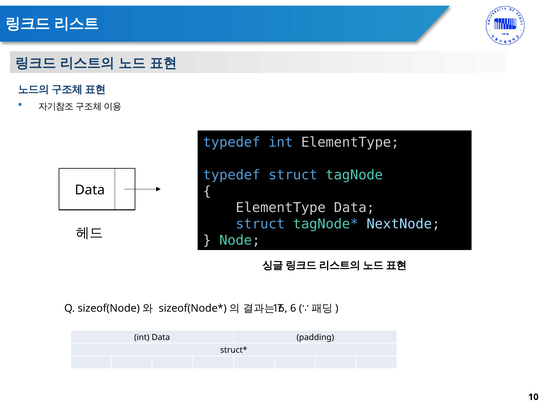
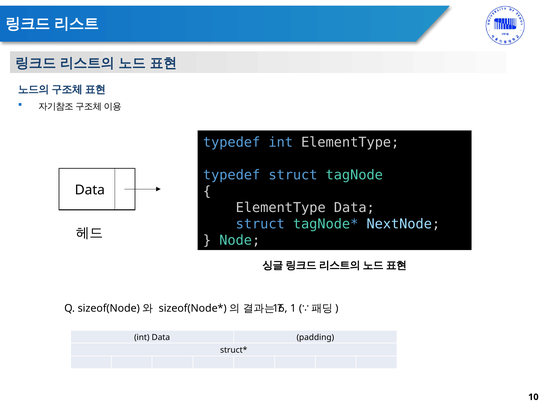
6: 6 -> 1 (293, 308)
